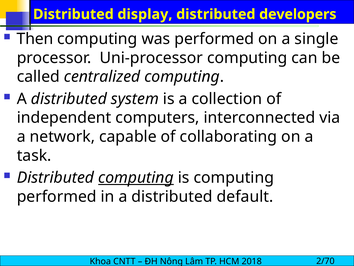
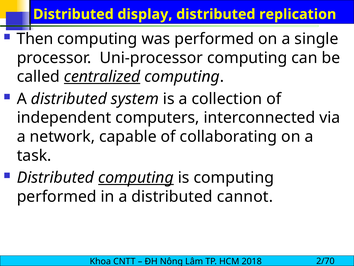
developers: developers -> replication (298, 14)
centralized underline: none -> present (102, 77)
default: default -> cannot (245, 196)
